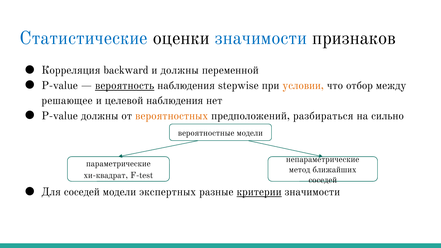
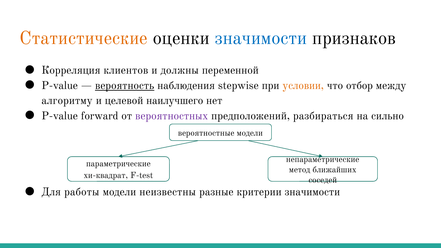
Статистические colour: blue -> orange (84, 38)
backward: backward -> клиентов (126, 70)
решающее: решающее -> алгоритму (67, 101)
целевой наблюдения: наблюдения -> наилучшего (175, 101)
P-value должны: должны -> forward (100, 116)
вероятностных colour: orange -> purple (172, 116)
Для соседей: соседей -> работы (82, 192)
экспертных: экспертных -> неизвестны (168, 192)
критерии underline: present -> none (259, 192)
